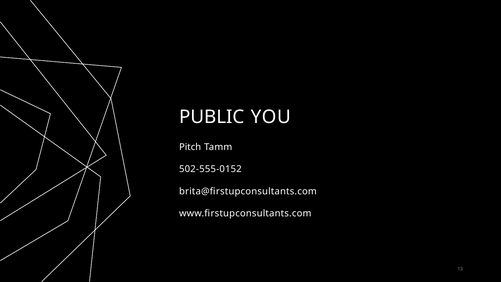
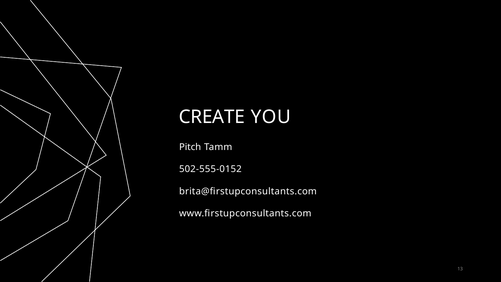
PUBLIC: PUBLIC -> CREATE (212, 117)
